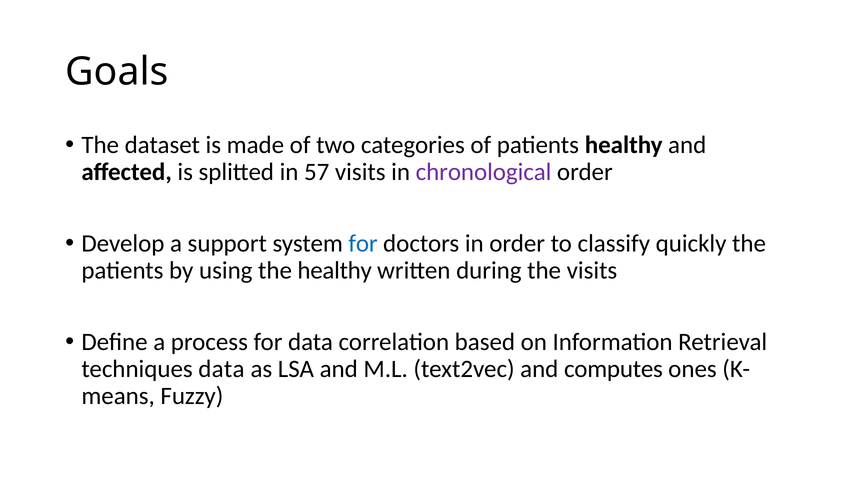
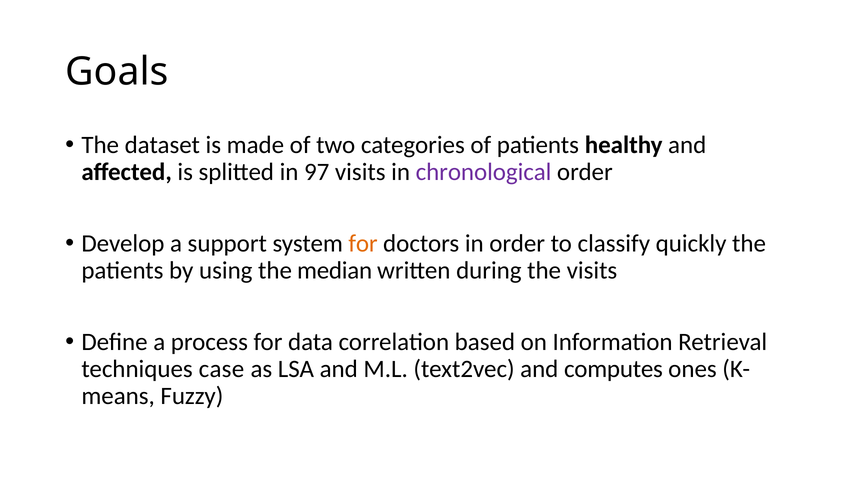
57: 57 -> 97 (317, 172)
for colour: blue -> orange (363, 244)
the healthy: healthy -> median (335, 270)
techniques data: data -> case (221, 369)
